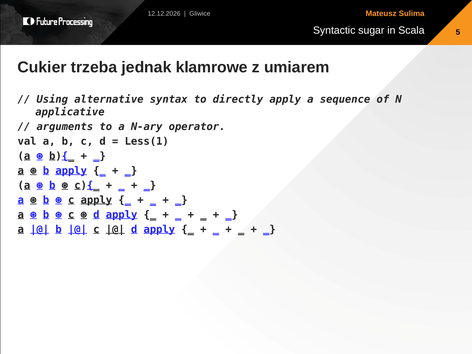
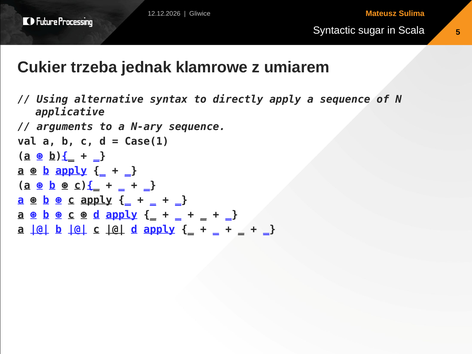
N-ary operator: operator -> sequence (197, 127)
Less(1: Less(1 -> Case(1 (147, 141)
